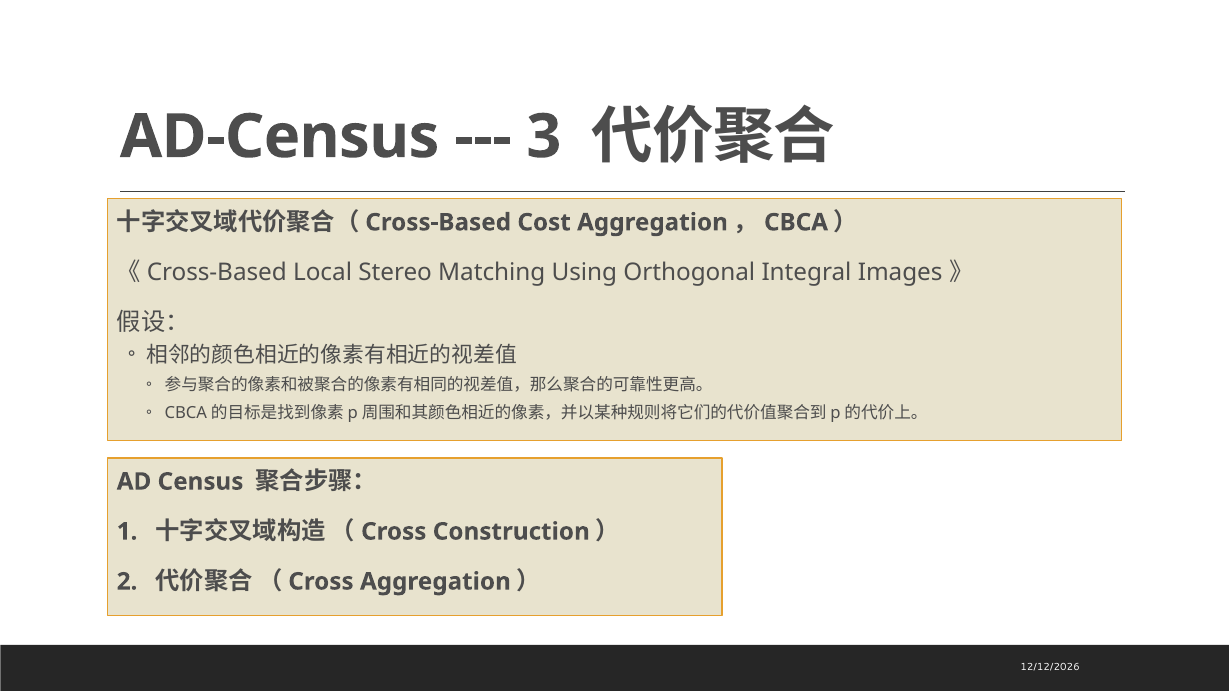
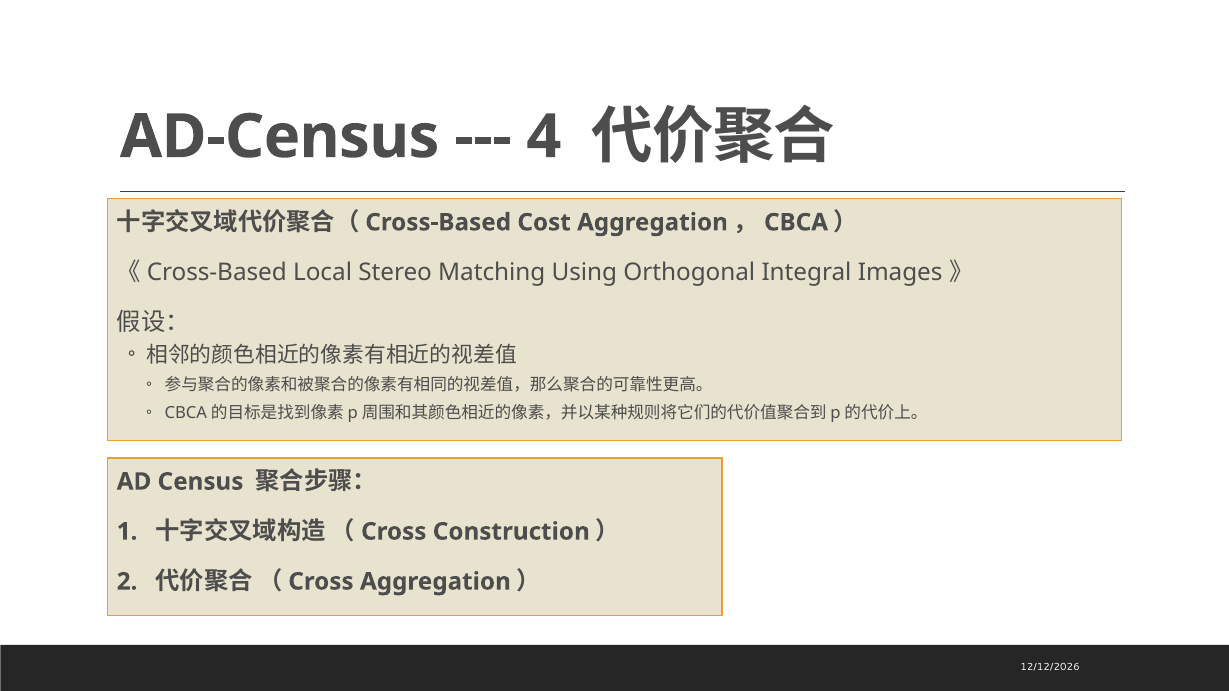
3: 3 -> 4 (544, 137)
